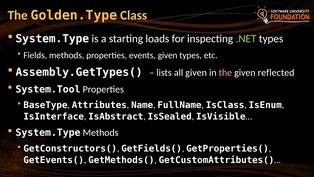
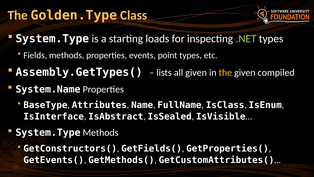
events given: given -> point (168, 55)
the colour: pink -> yellow (225, 73)
reflected: reflected -> compiled (276, 73)
System.Tool: System.Tool -> System.Name (48, 89)
